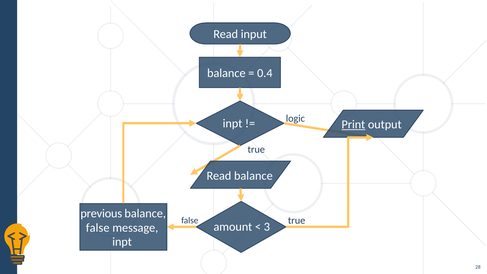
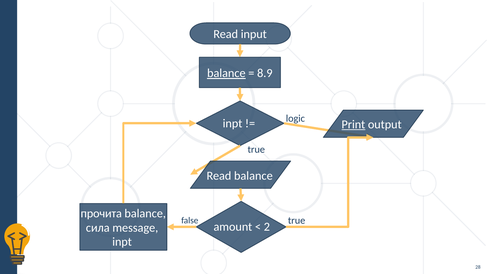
balance underline: none -> present (226, 73)
0.4: 0.4 -> 8.9 (265, 73)
previous: previous -> прочита (101, 213)
3: 3 -> 2 (267, 227)
false: false -> сила (98, 228)
